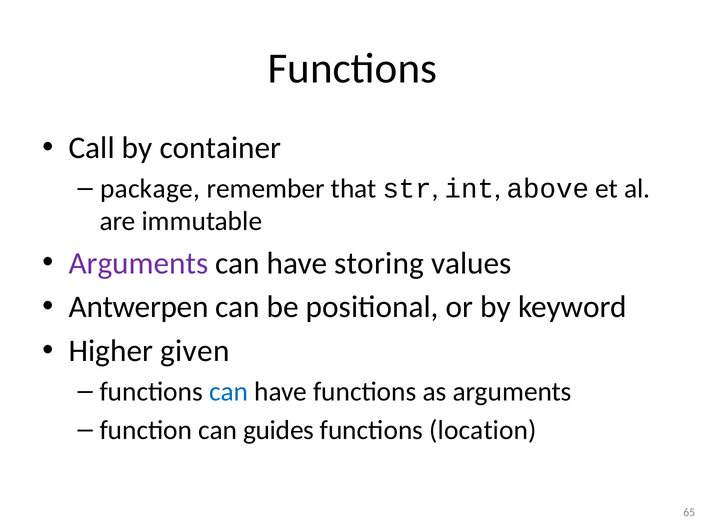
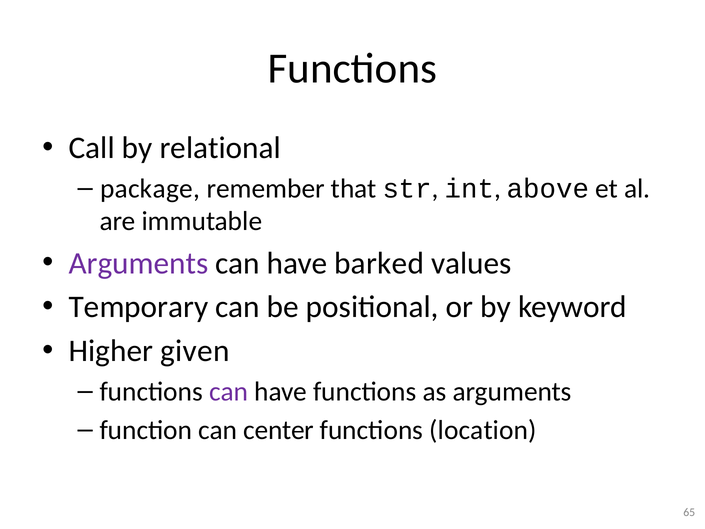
container: container -> relational (220, 148)
storing: storing -> barked (379, 263)
Antwerpen: Antwerpen -> Temporary (138, 307)
can colour: blue -> purple (229, 391)
guides: guides -> center (279, 430)
